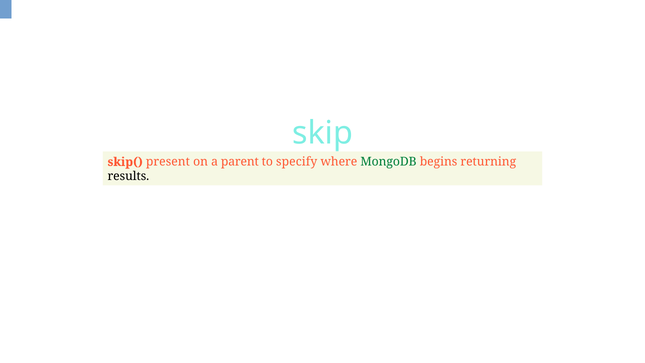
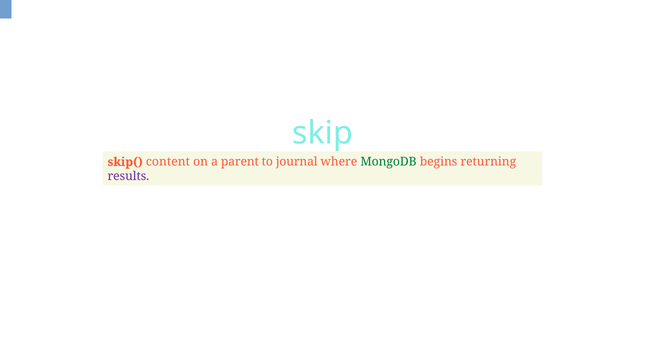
present: present -> content (168, 162)
specify: specify -> journal (297, 162)
results colour: black -> purple (128, 176)
